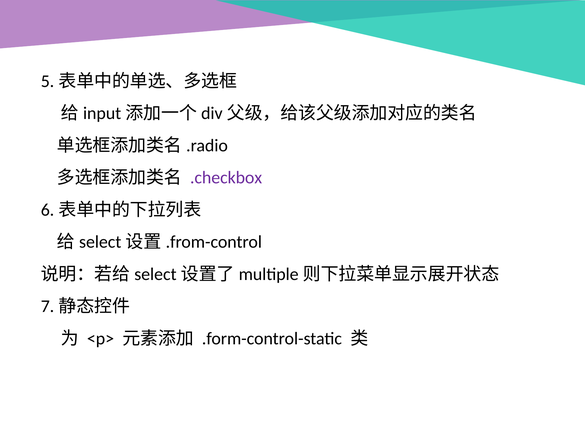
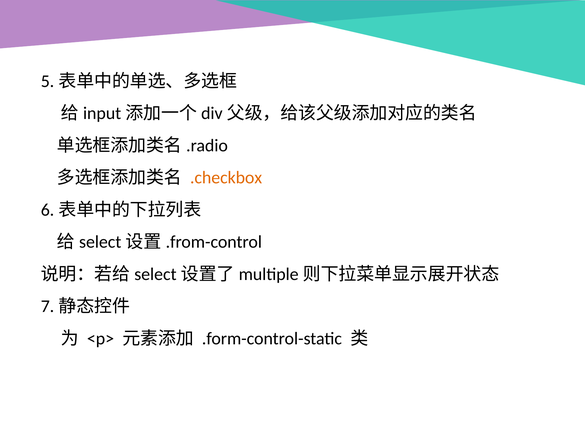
.checkbox colour: purple -> orange (226, 178)
